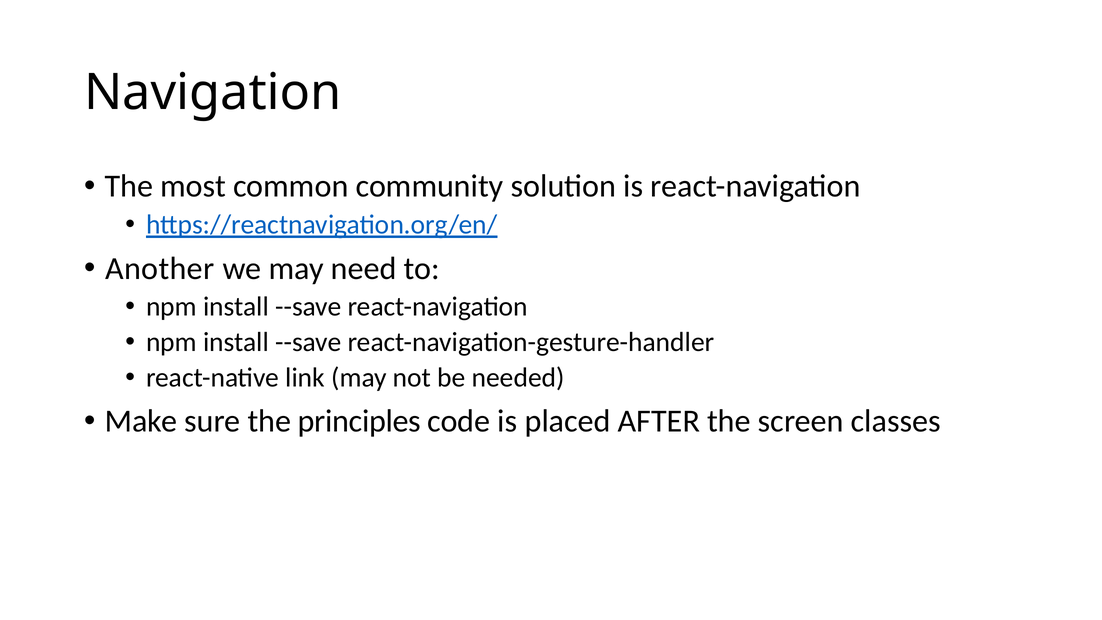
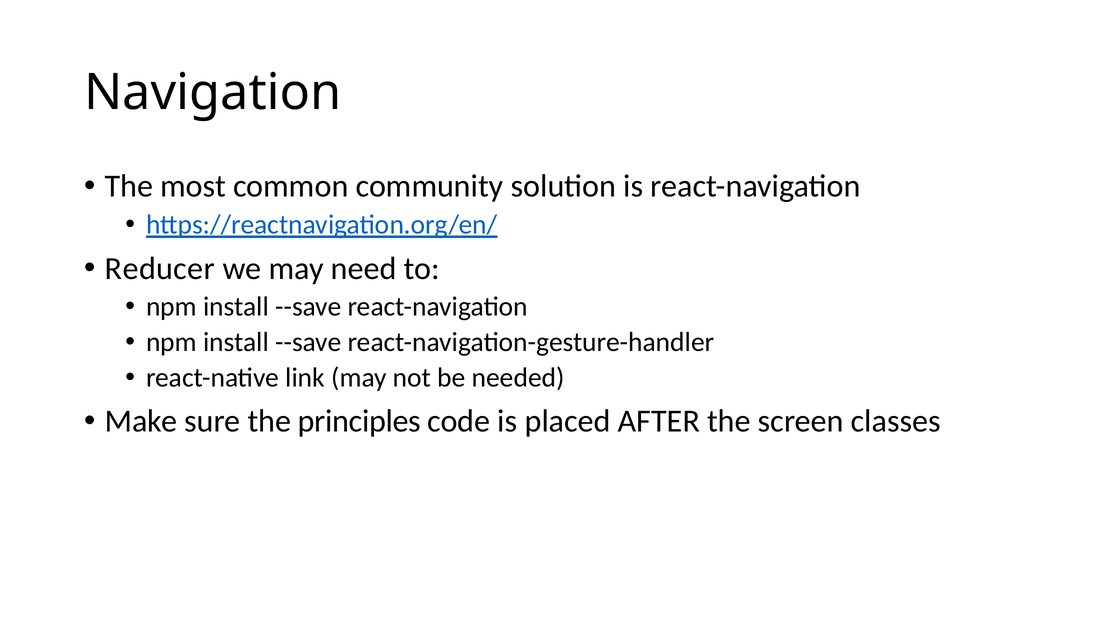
Another: Another -> Reducer (160, 269)
